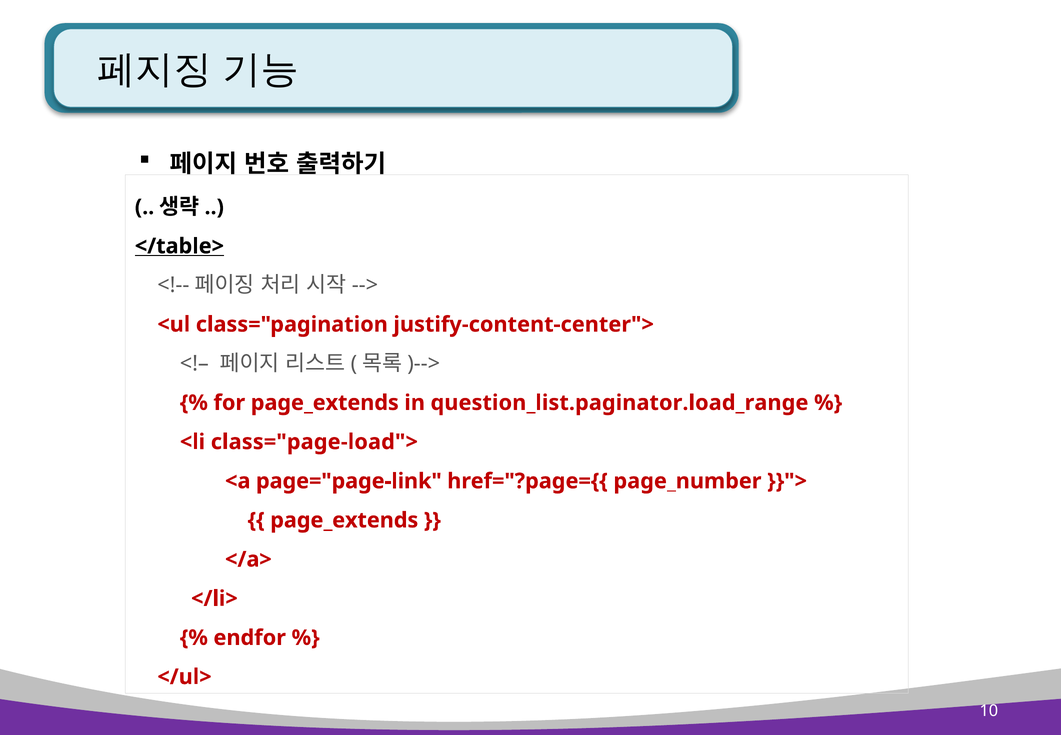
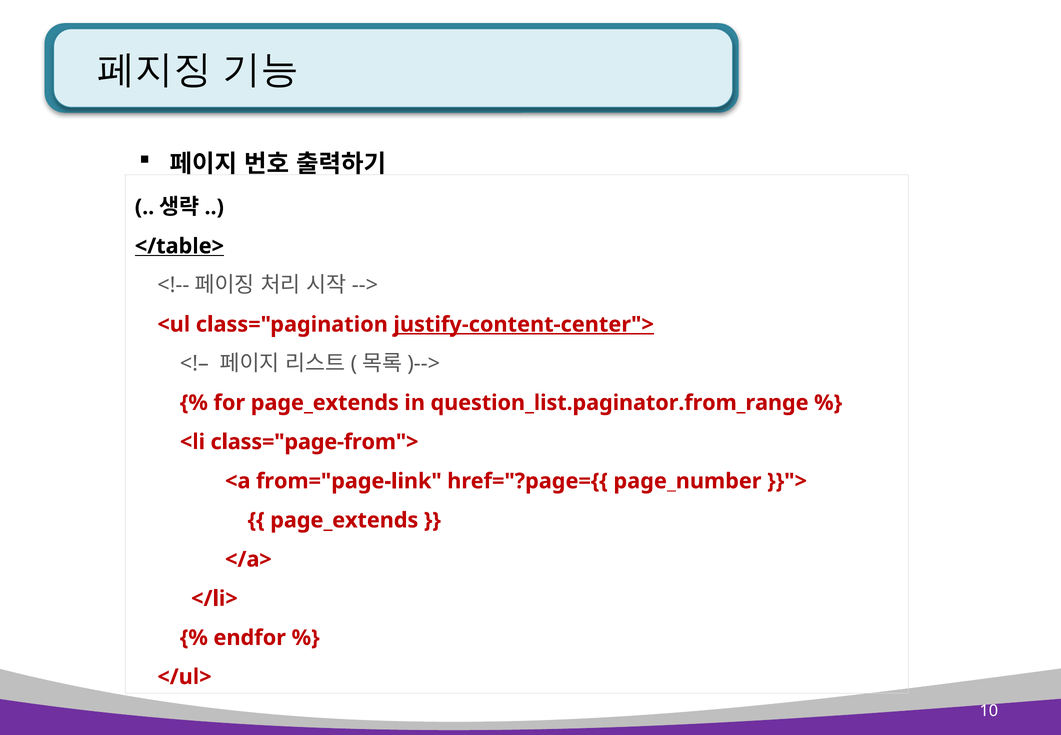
justify-content-center"> underline: none -> present (524, 324)
question_list.paginator.load_range: question_list.paginator.load_range -> question_list.paginator.from_range (620, 403)
class="page-load">: class="page-load"> -> class="page-from"> (314, 442)
page="page-link: page="page-link -> from="page-link (349, 481)
